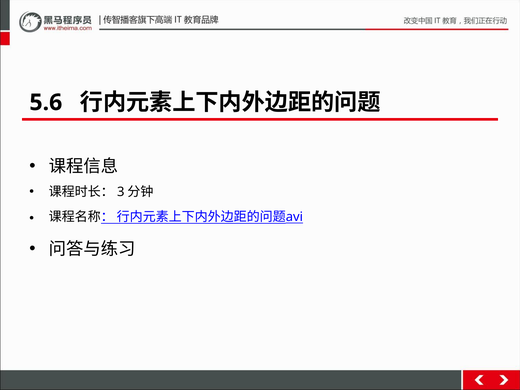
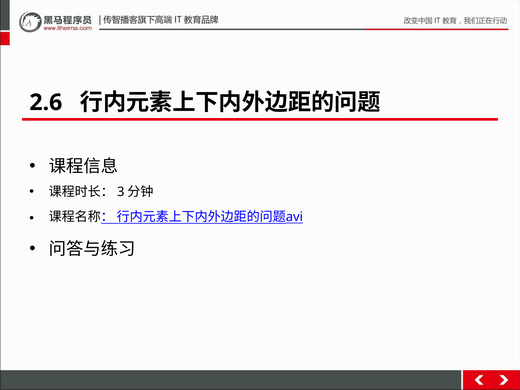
5.6: 5.6 -> 2.6 (46, 102)
